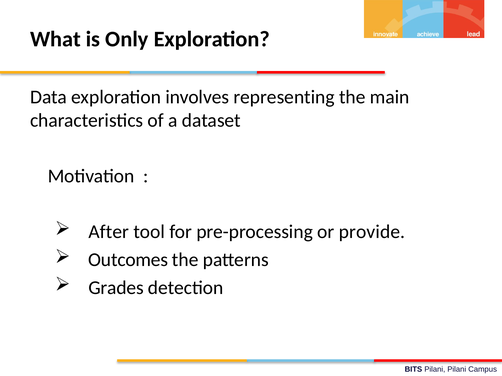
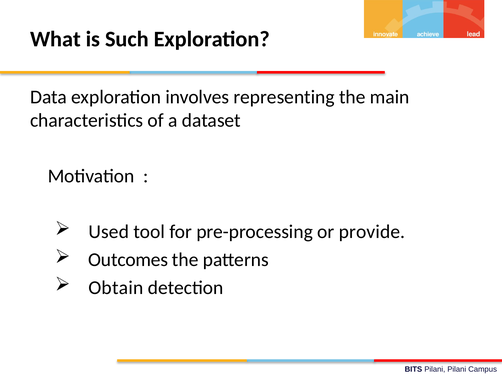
Only: Only -> Such (127, 39)
After: After -> Used (109, 232)
Grades: Grades -> Obtain (116, 288)
